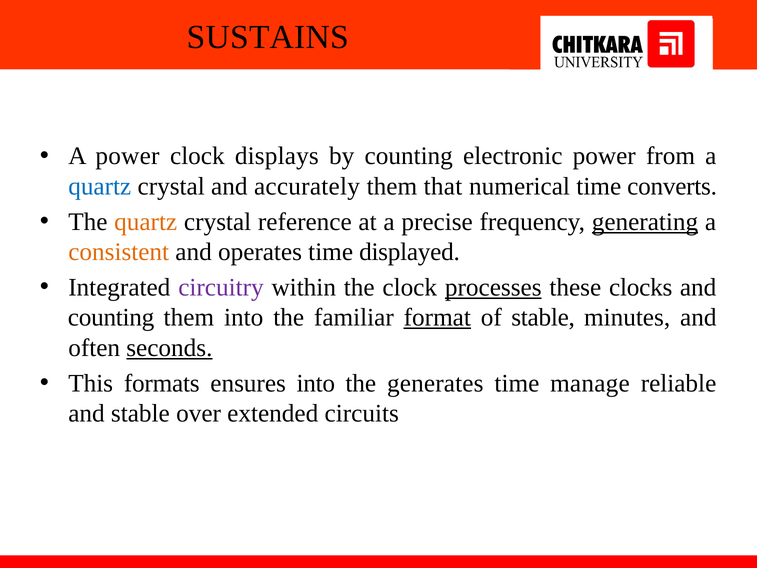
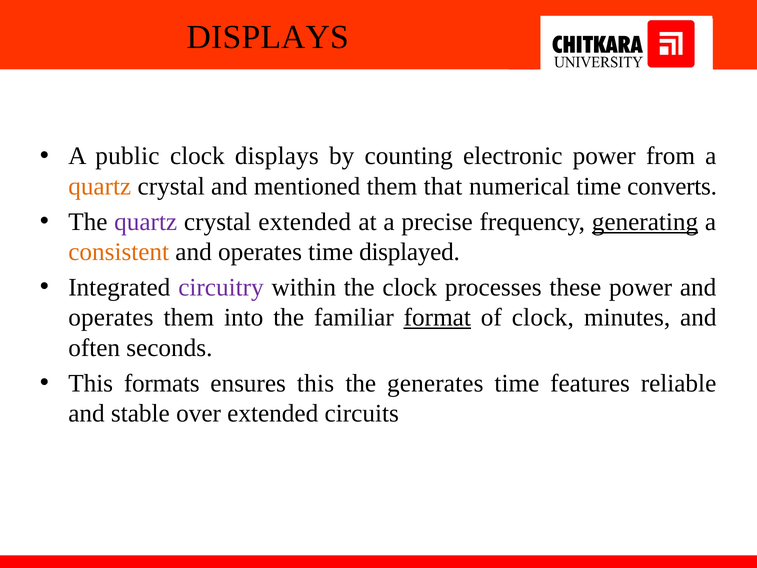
SUSTAINS: SUSTAINS -> DISPLAYS (268, 37)
A power: power -> public (127, 156)
quartz colour: blue -> orange (100, 186)
accurately: accurately -> mentioned (307, 186)
quartz colour: orange -> purple (146, 222)
crystal reference: reference -> extended (305, 222)
processes underline: present -> none (493, 287)
these clocks: clocks -> power (641, 287)
counting: counting -> operates (111, 317)
of stable: stable -> clock (543, 317)
seconds underline: present -> none (169, 348)
ensures into: into -> this (316, 383)
manage: manage -> features (590, 383)
